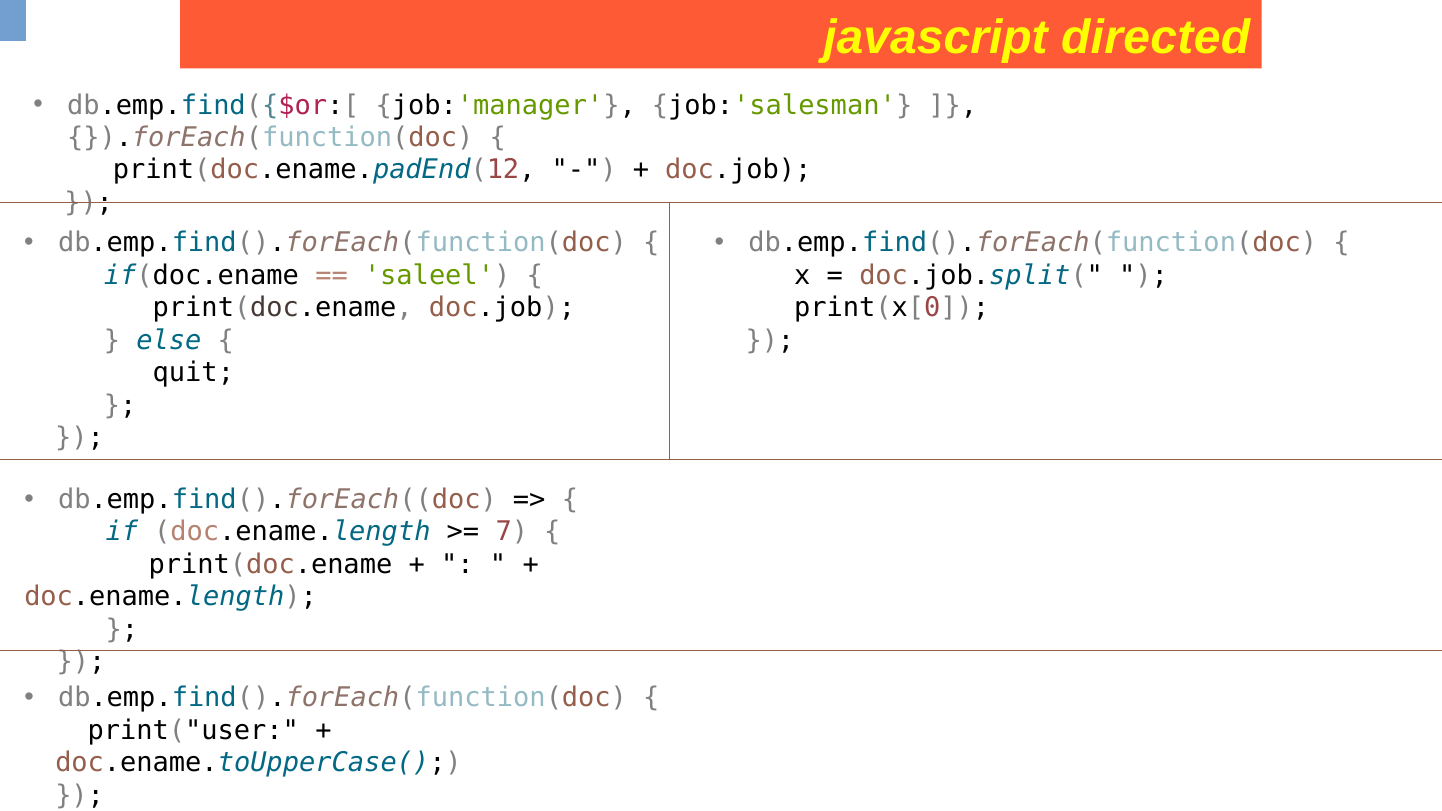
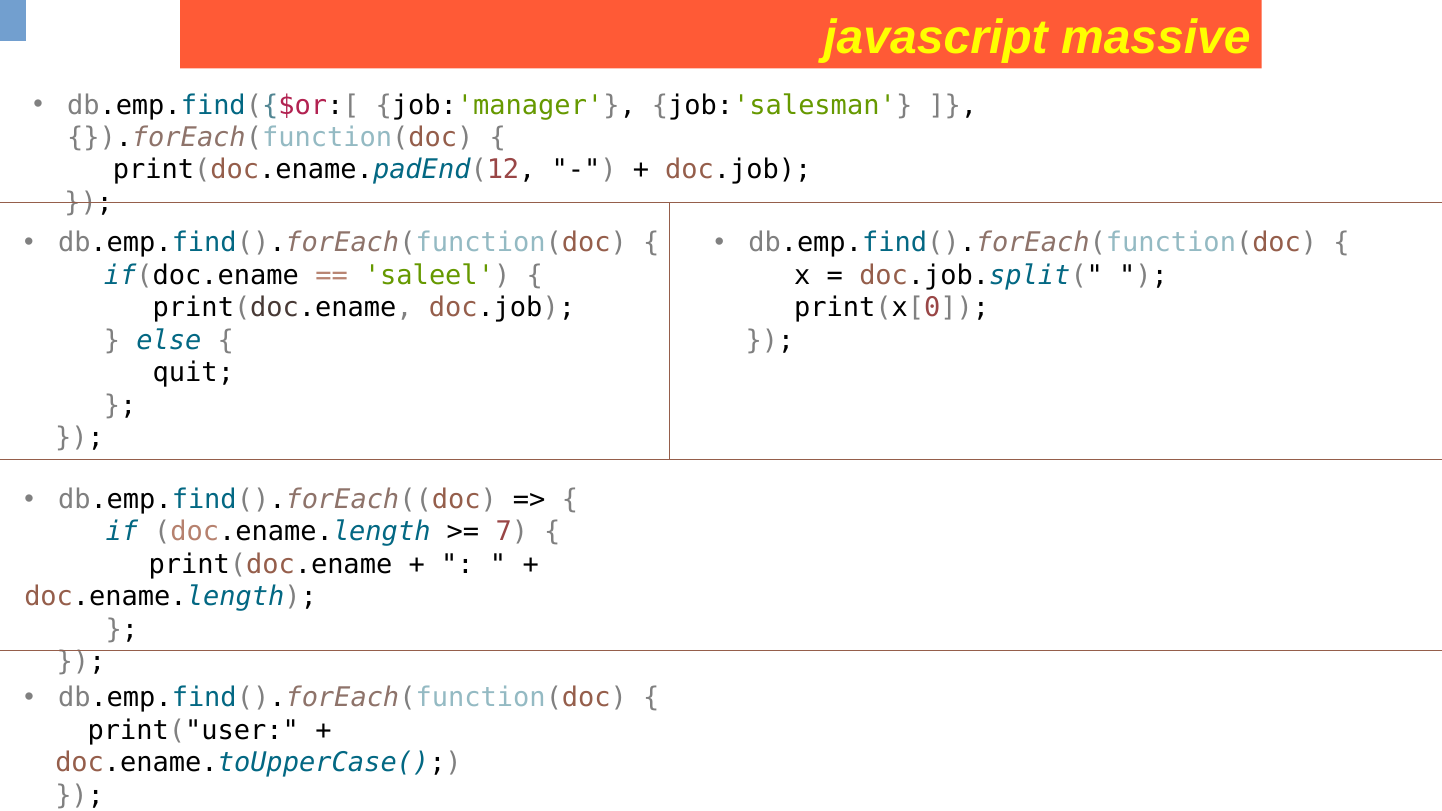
directed: directed -> massive (1156, 38)
